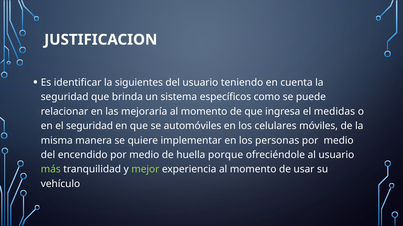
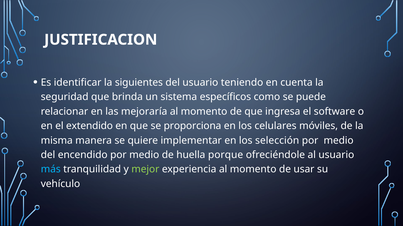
medidas: medidas -> software (334, 112)
el seguridad: seguridad -> extendido (89, 126)
automóviles: automóviles -> proporciona (193, 126)
personas: personas -> selección (277, 141)
más colour: light green -> light blue (51, 170)
